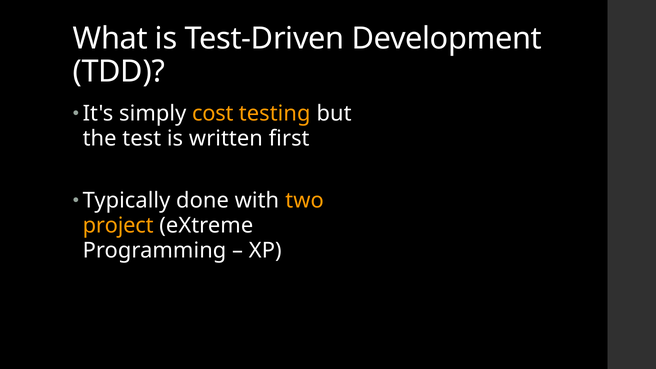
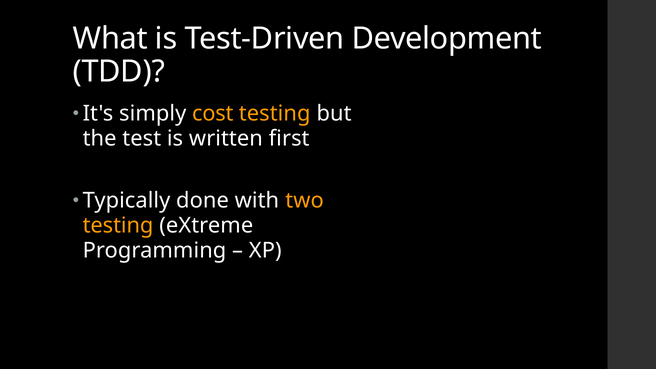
project: project -> testing (118, 226)
